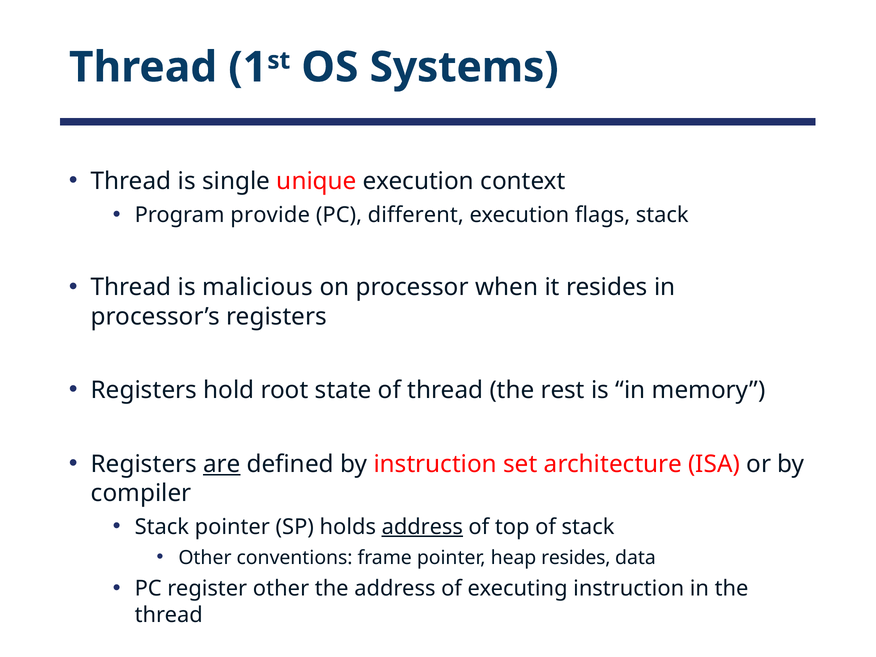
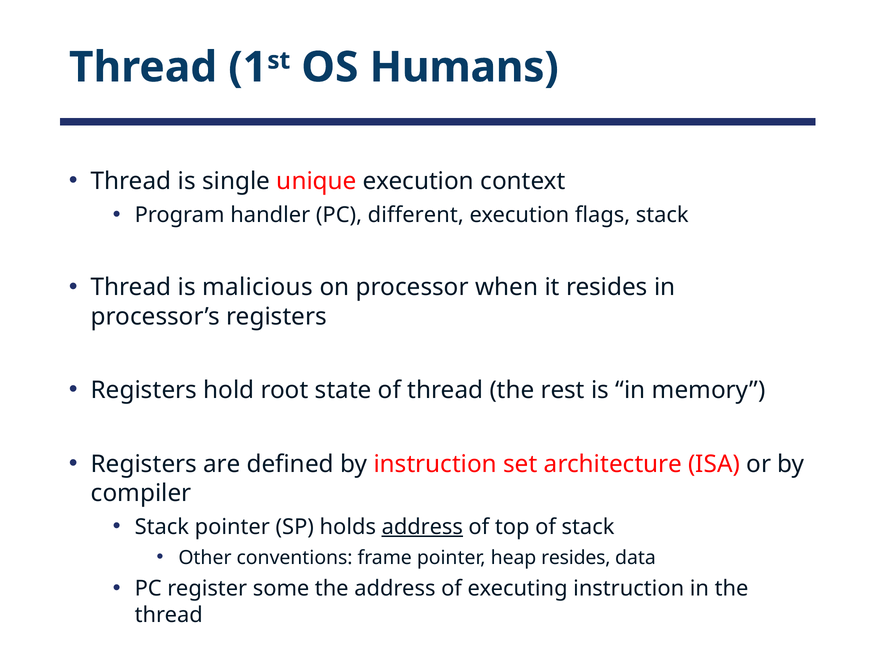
Systems: Systems -> Humans (464, 67)
provide: provide -> handler (270, 215)
are underline: present -> none (222, 464)
register other: other -> some (281, 589)
